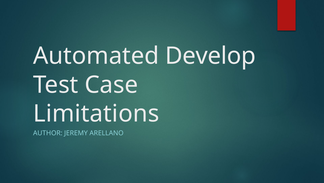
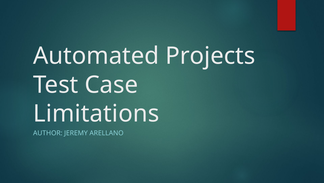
Develop: Develop -> Projects (210, 56)
